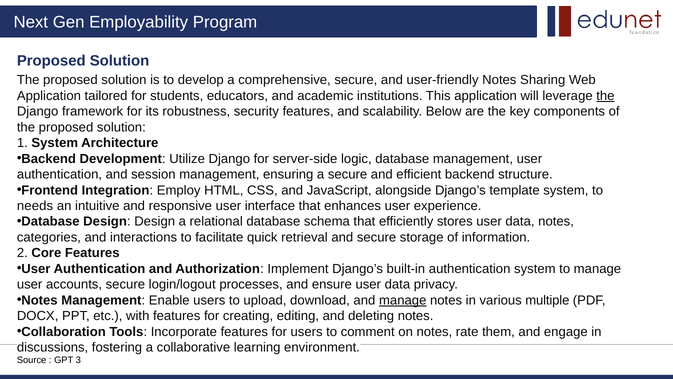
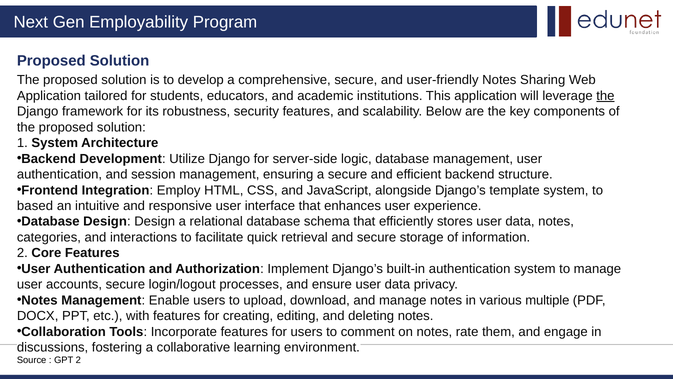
needs: needs -> based (35, 206)
manage underline: present -> none (403, 300)
GPT 3: 3 -> 2 (78, 360)
